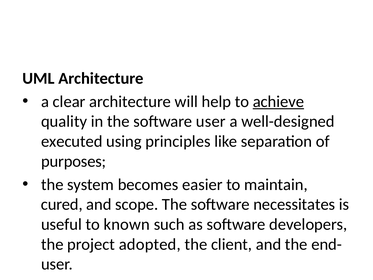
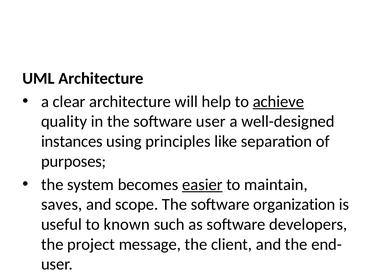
executed: executed -> instances (72, 141)
easier underline: none -> present (202, 184)
cured: cured -> saves (62, 204)
necessitates: necessitates -> organization (294, 204)
adopted: adopted -> message (150, 244)
